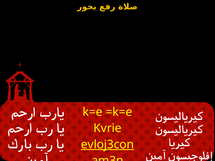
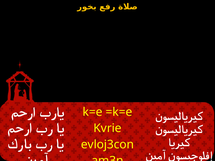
evloj3con underline: present -> none (107, 145)
